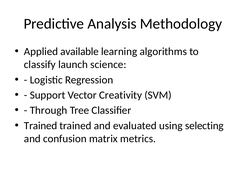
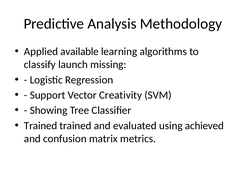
science: science -> missing (108, 65)
Through: Through -> Showing (49, 111)
selecting: selecting -> achieved (204, 126)
